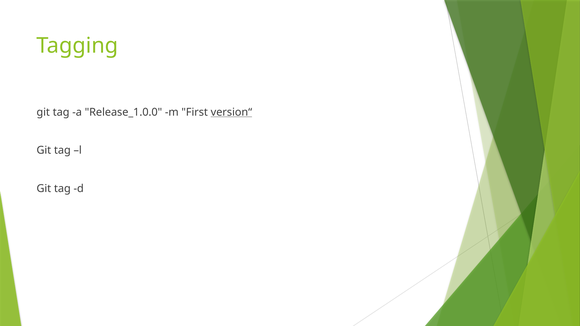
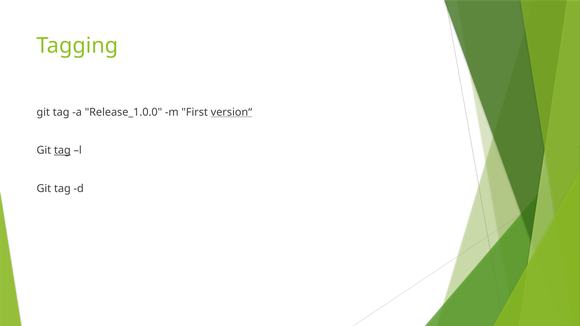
tag underline: none -> present (62, 150)
